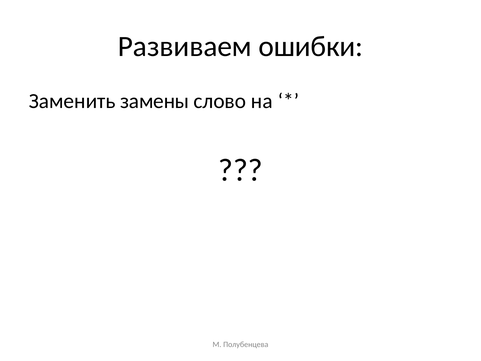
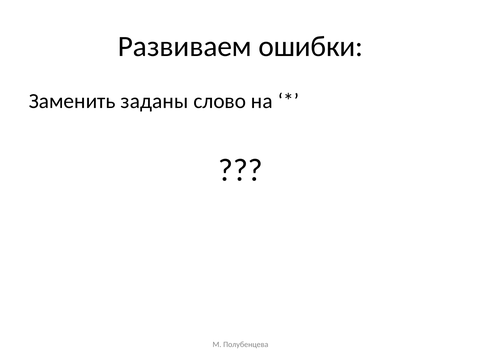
замены: замены -> заданы (154, 101)
